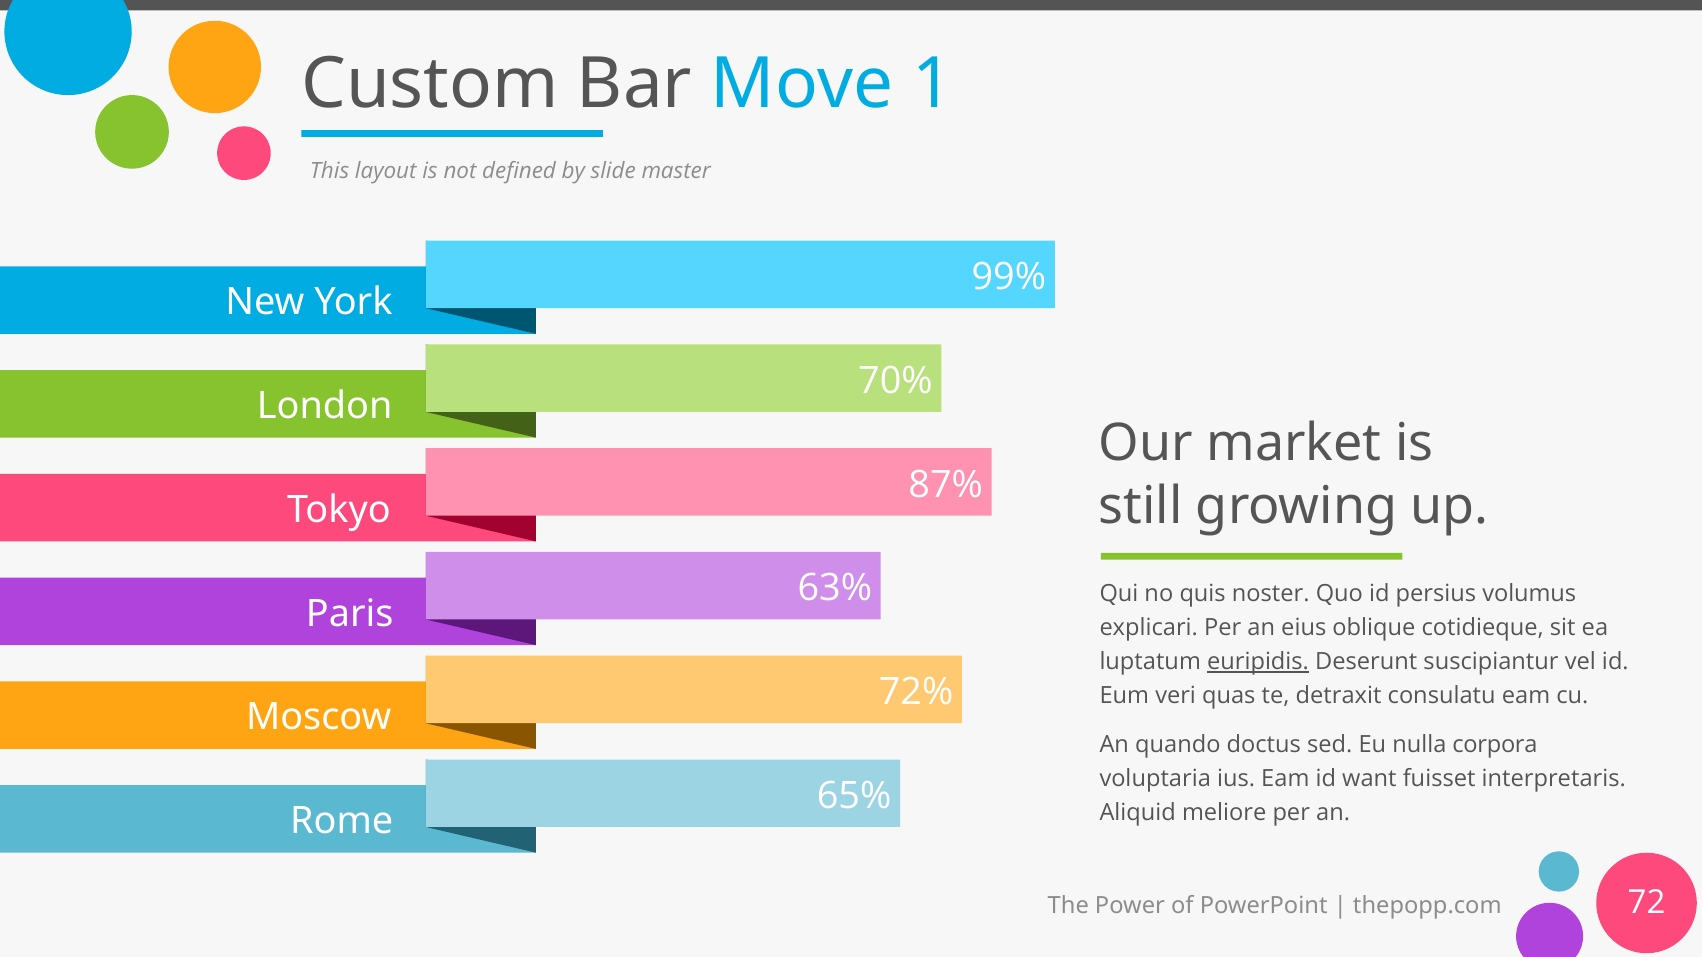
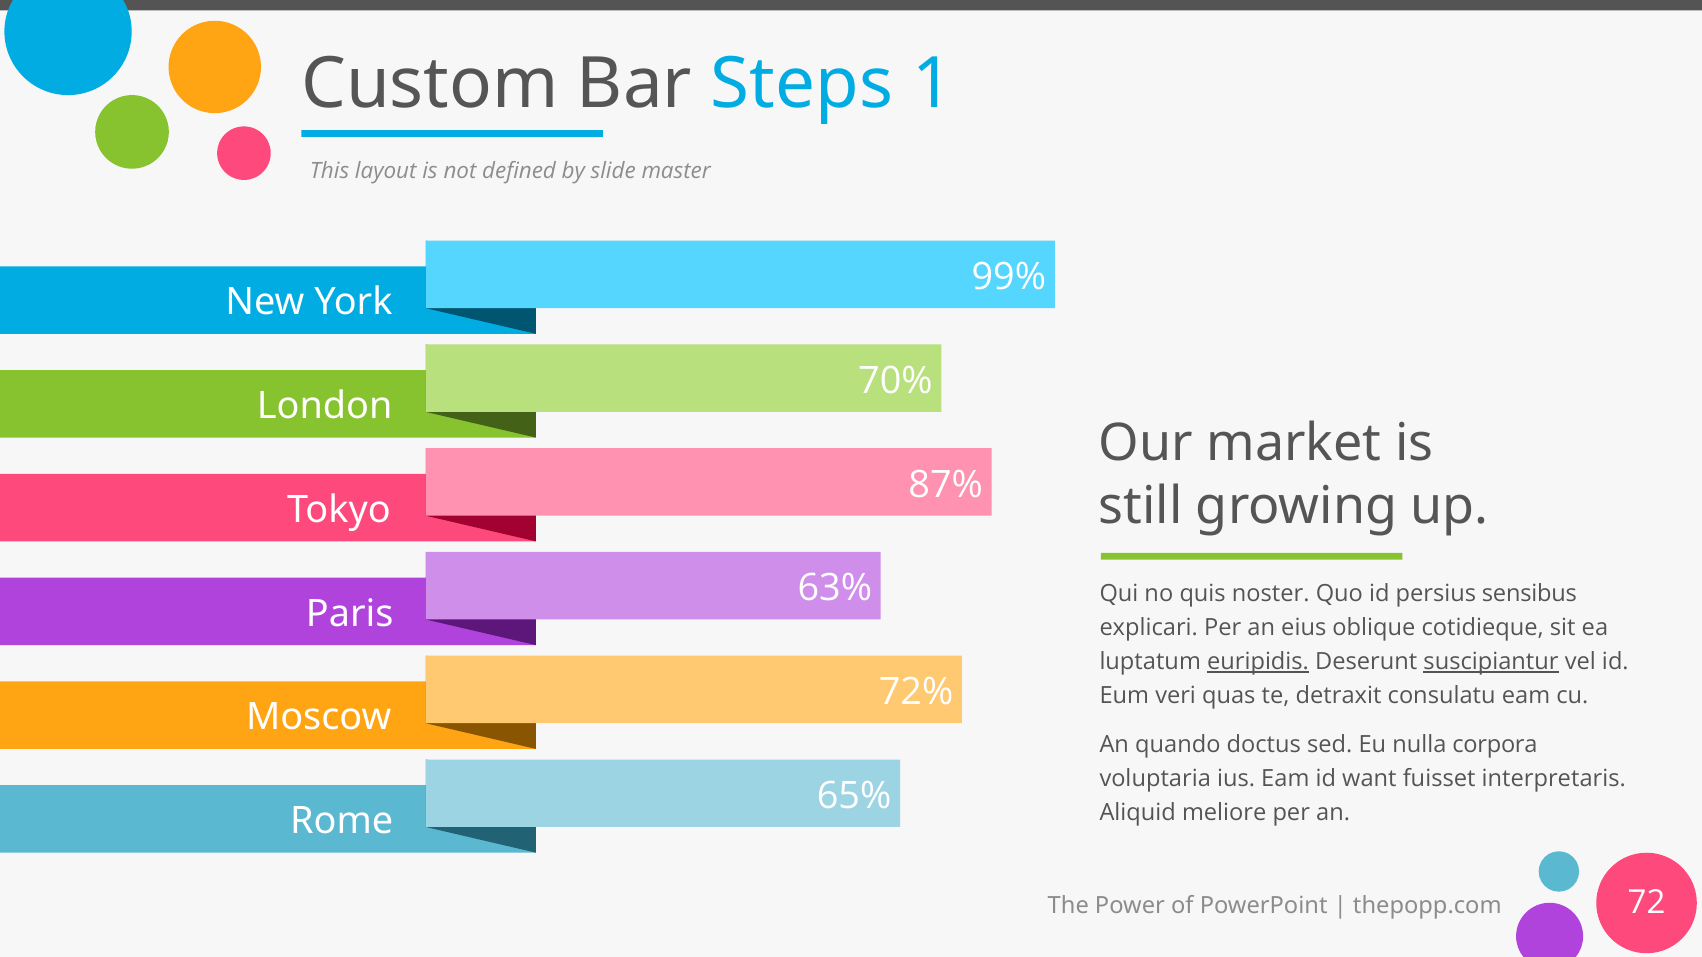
Move: Move -> Steps (802, 84)
volumus: volumus -> sensibus (1529, 594)
suscipiantur underline: none -> present (1491, 662)
